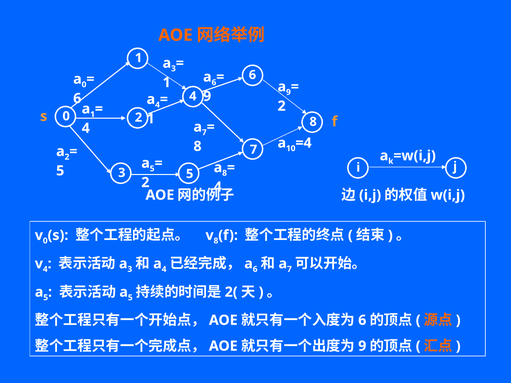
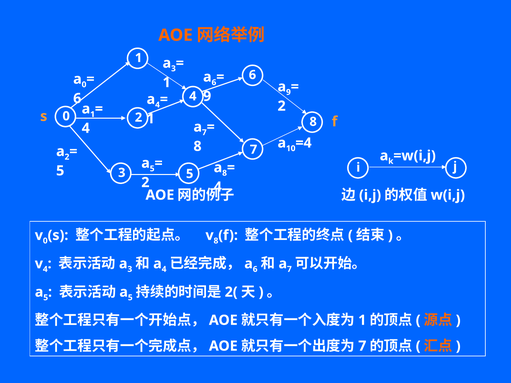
6: 6 -> 1 (362, 320)
9: 9 -> 7 (362, 346)
